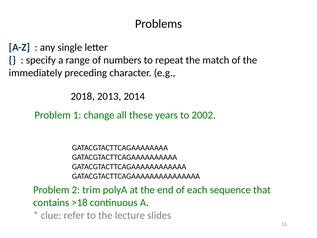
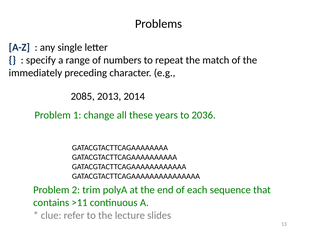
2018: 2018 -> 2085 (83, 96)
2002: 2002 -> 2036 (204, 115)
>18: >18 -> >11 (80, 202)
